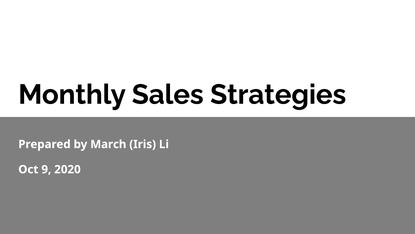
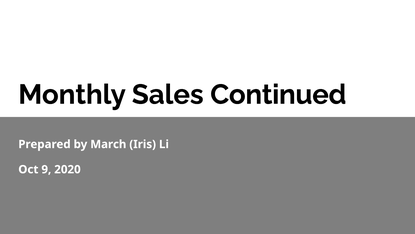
Strategies: Strategies -> Continued (278, 94)
